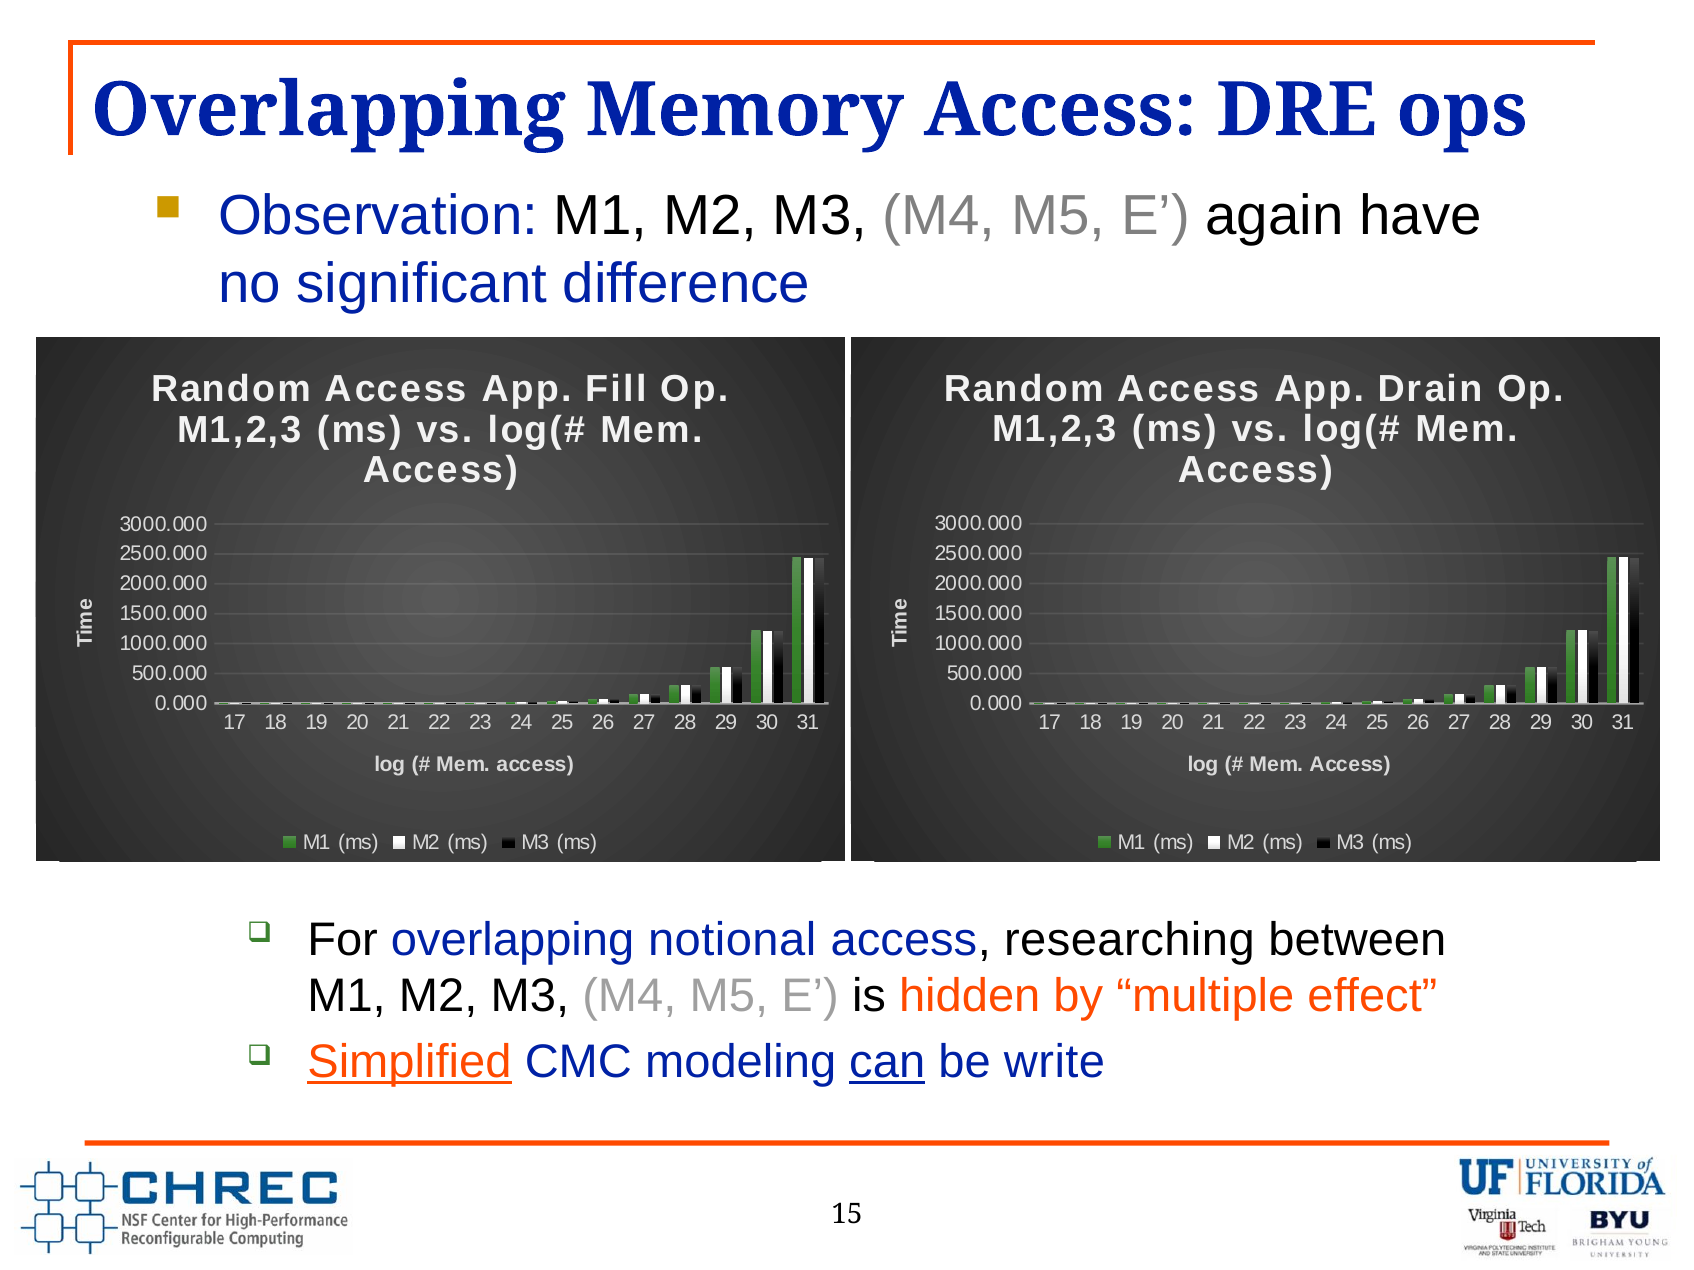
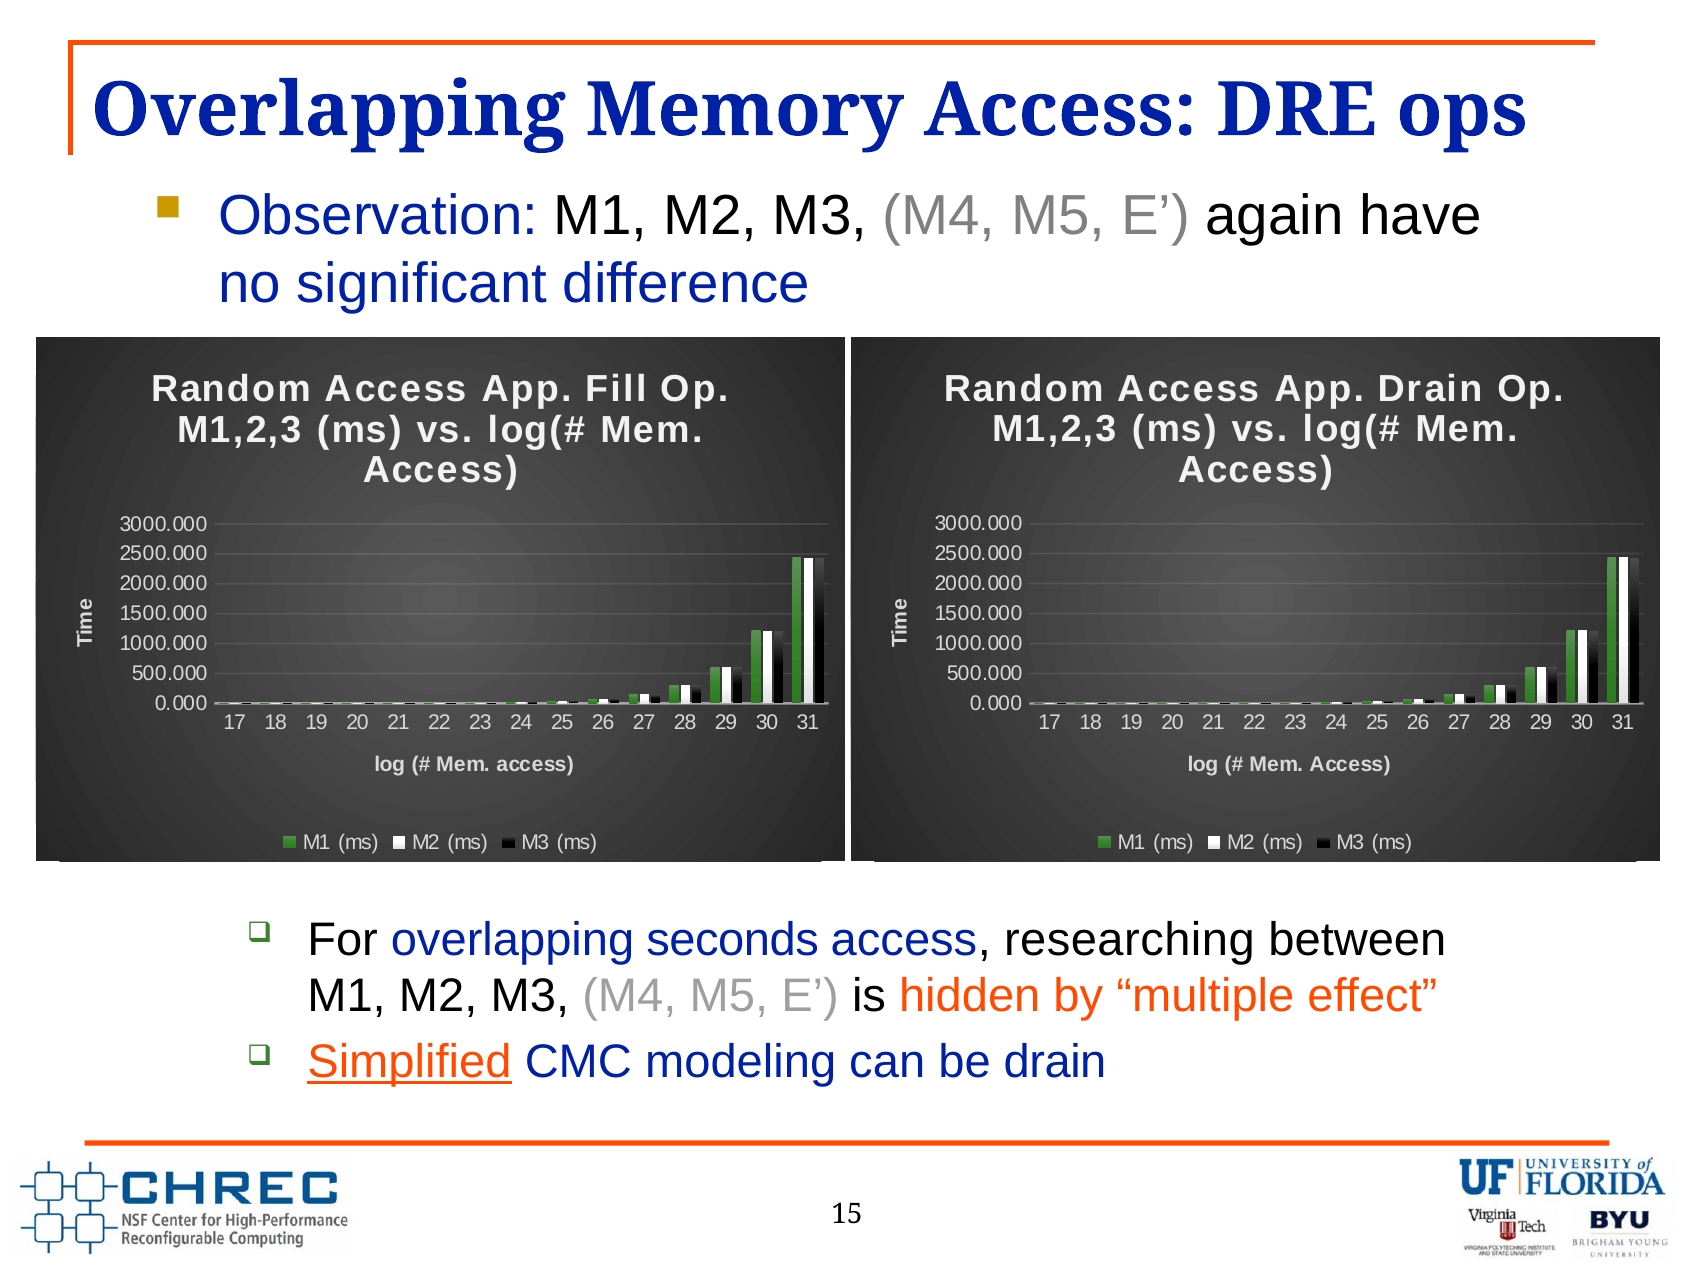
notional: notional -> seconds (733, 940)
can underline: present -> none (887, 1062)
be write: write -> drain (1055, 1062)
